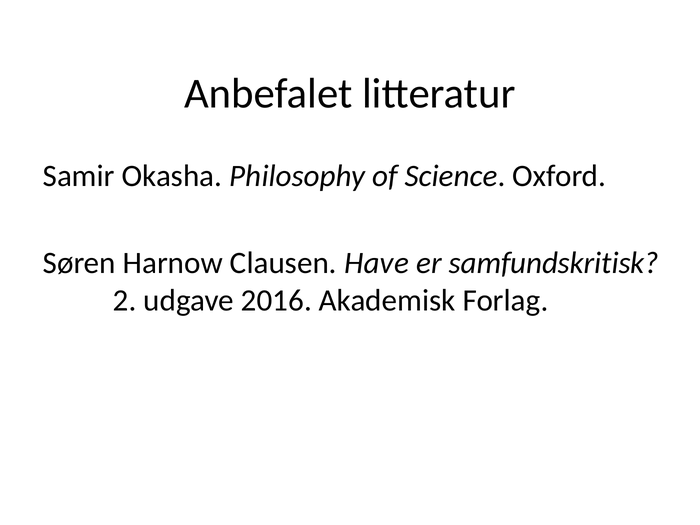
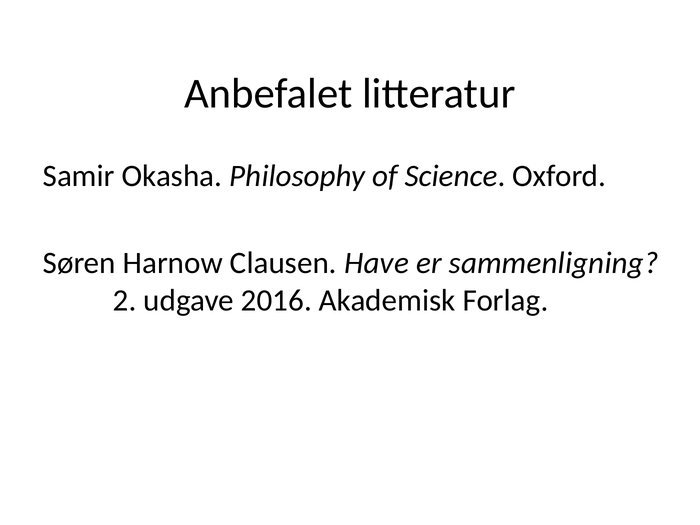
samfundskritisk: samfundskritisk -> sammenligning (554, 263)
